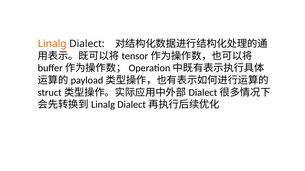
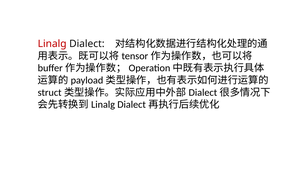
Linalg colour: orange -> red (52, 44)
